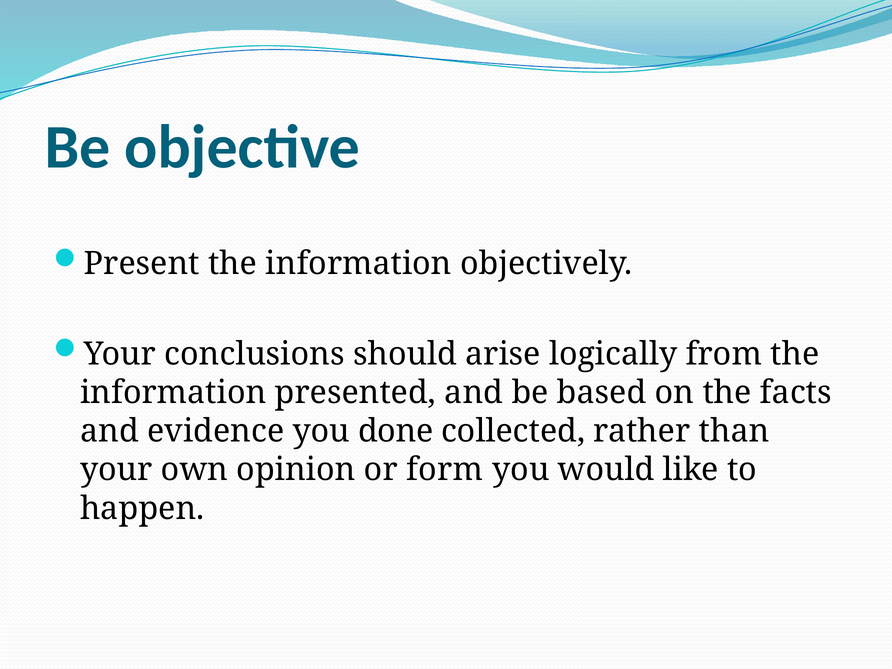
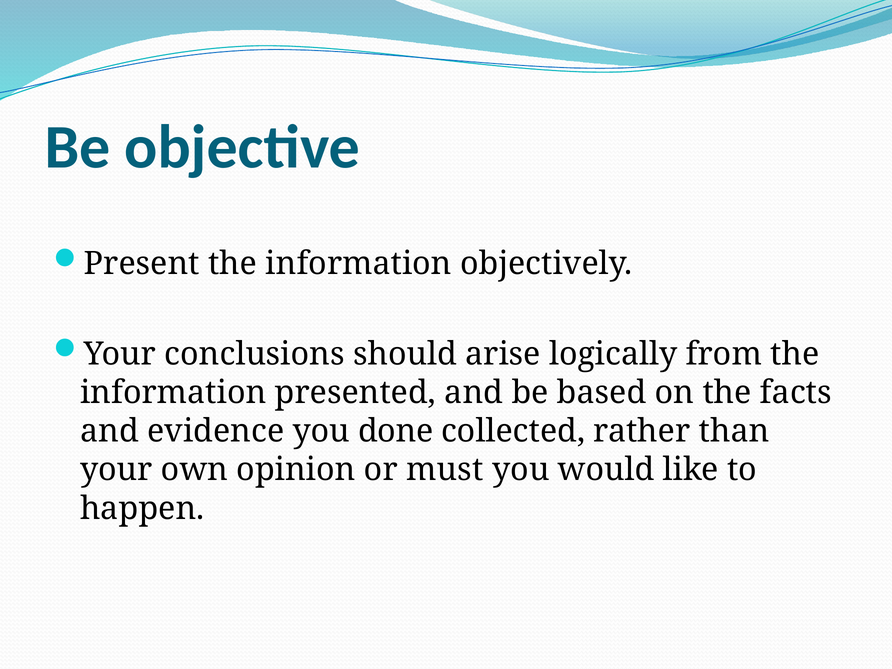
form: form -> must (445, 470)
